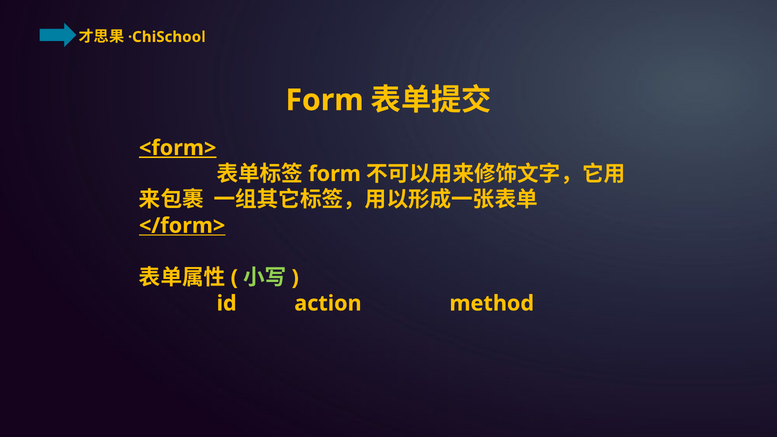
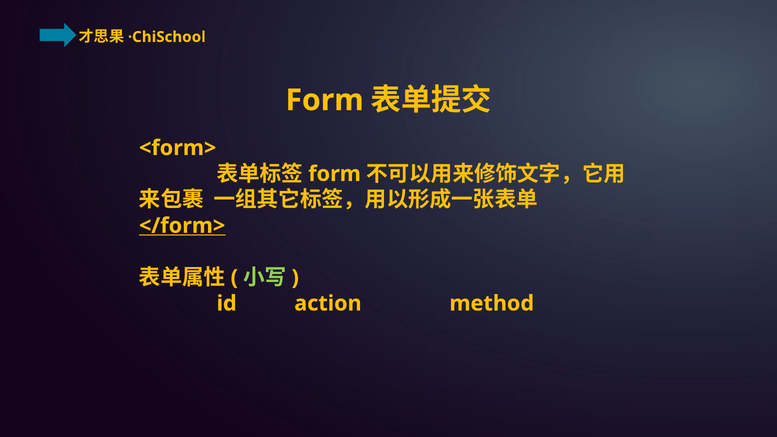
<form> underline: present -> none (178, 148)
